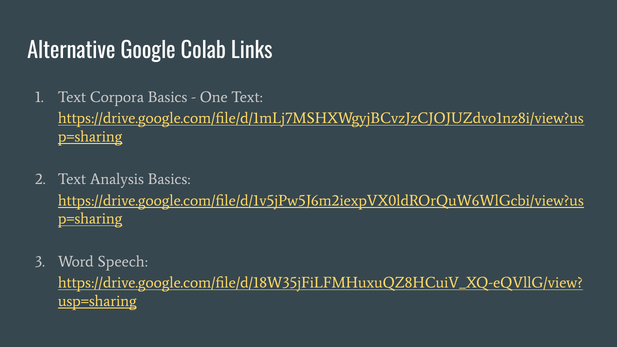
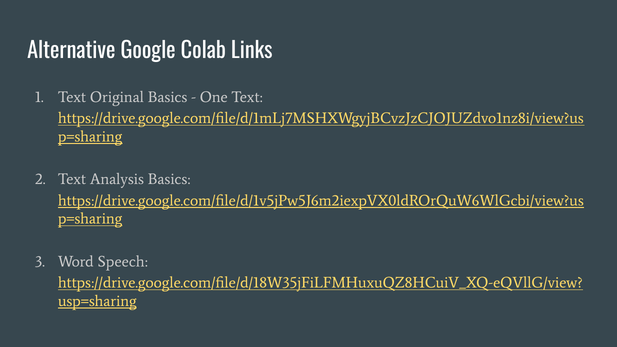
Corpora: Corpora -> Original (117, 97)
